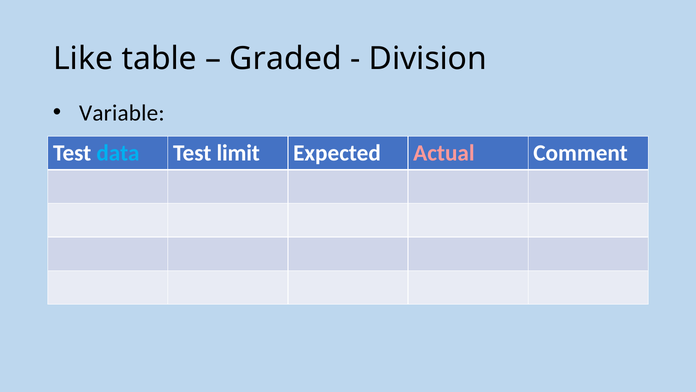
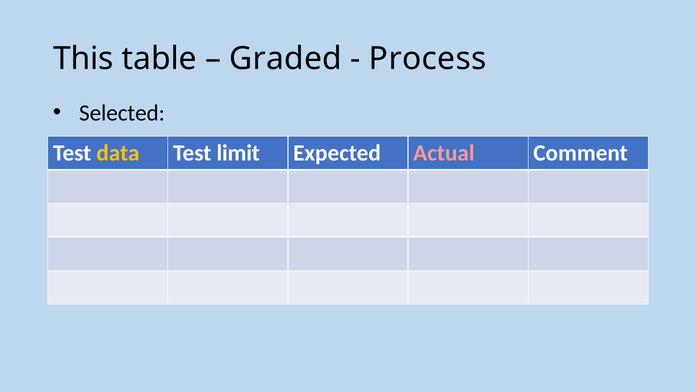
Like: Like -> This (83, 58)
Division: Division -> Process (428, 58)
Variable: Variable -> Selected (122, 113)
data colour: light blue -> yellow (118, 153)
